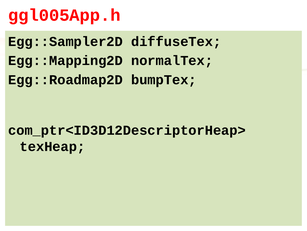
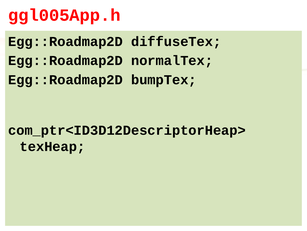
Egg::Sampler2D: Egg::Sampler2D -> Egg::Roadmap2D (66, 41)
Egg::Mapping2D: Egg::Mapping2D -> Egg::Roadmap2D (66, 61)
